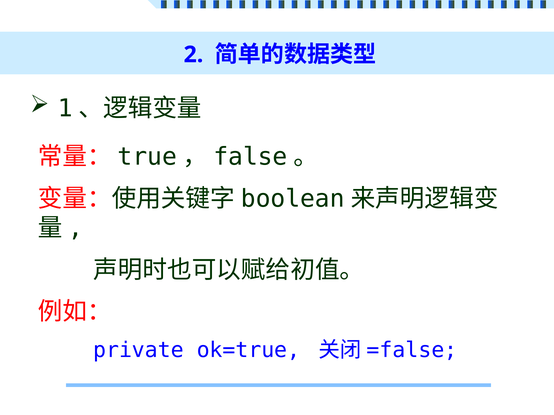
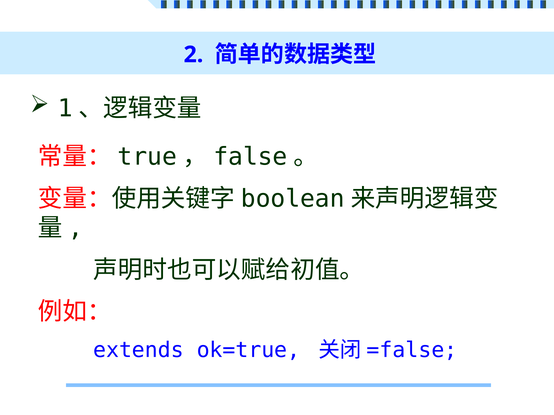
private: private -> extends (138, 350)
